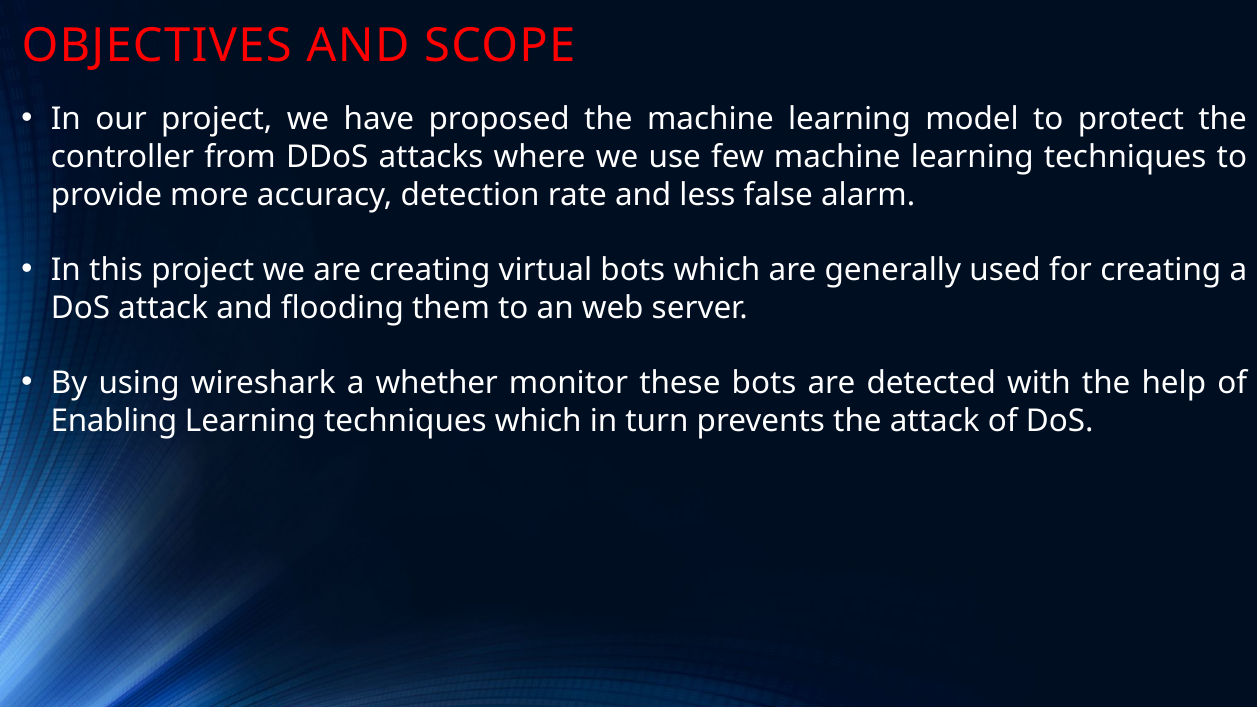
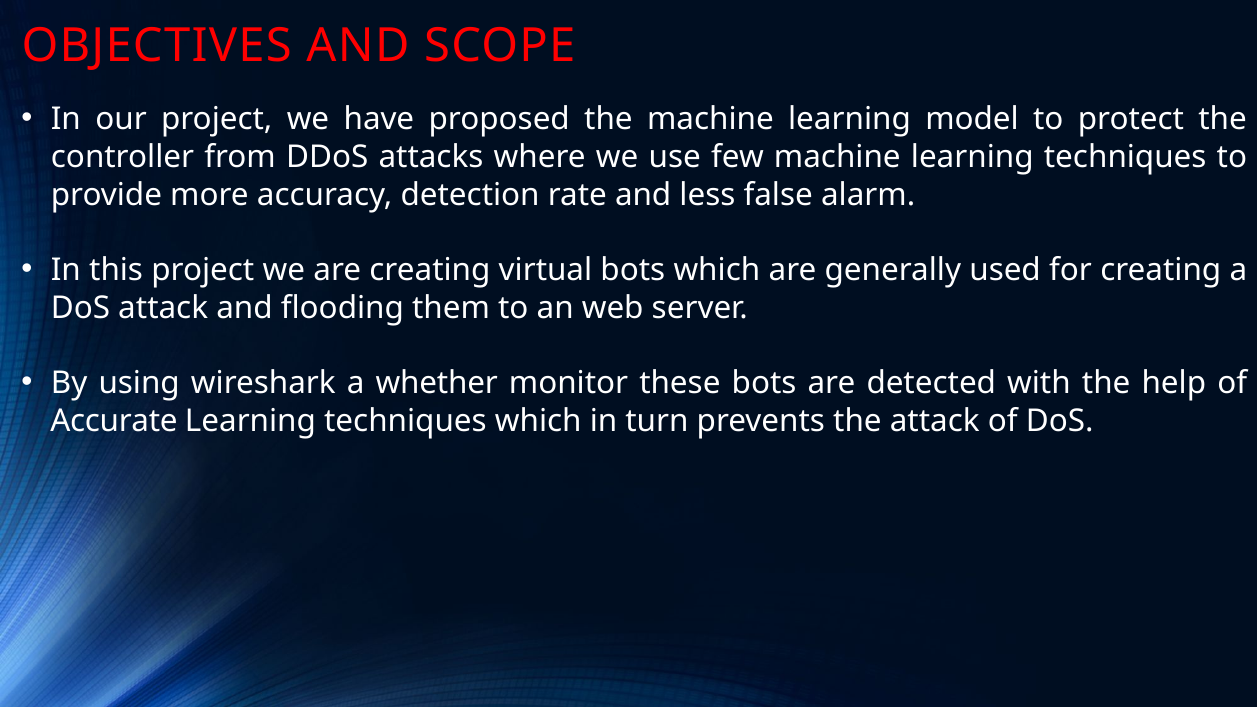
Enabling: Enabling -> Accurate (114, 421)
